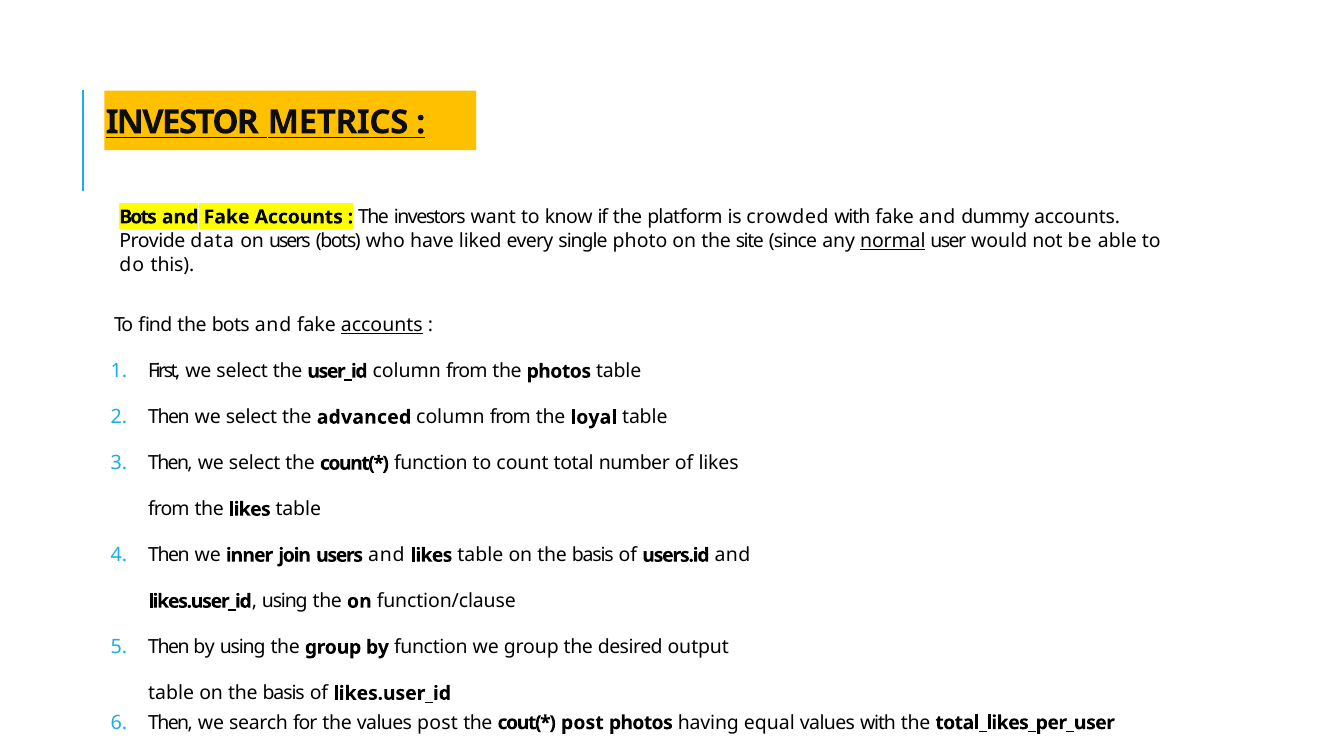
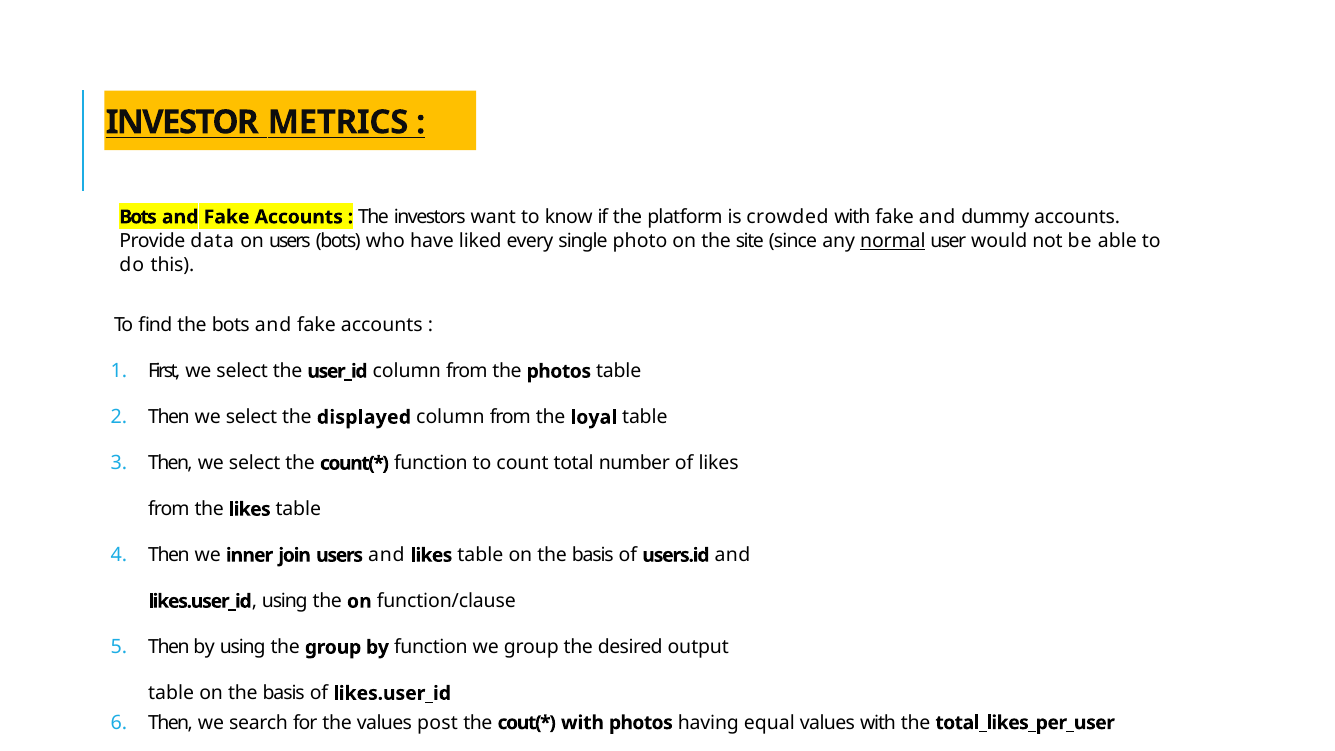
accounts underline: present -> none (382, 325)
advanced: advanced -> displayed (364, 417)
post: post -> with (582, 723)
